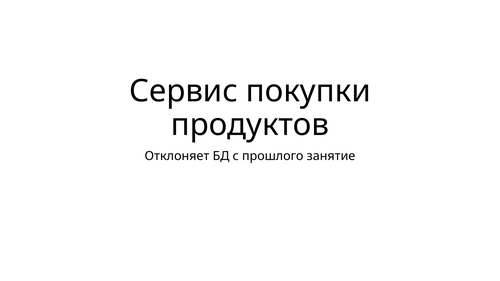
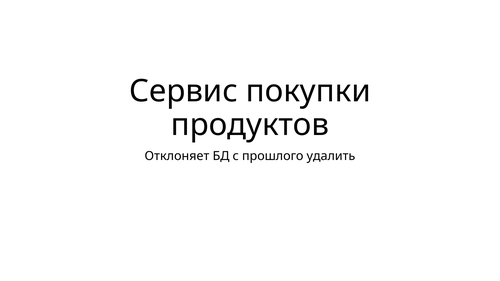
занятие: занятие -> удалить (331, 156)
